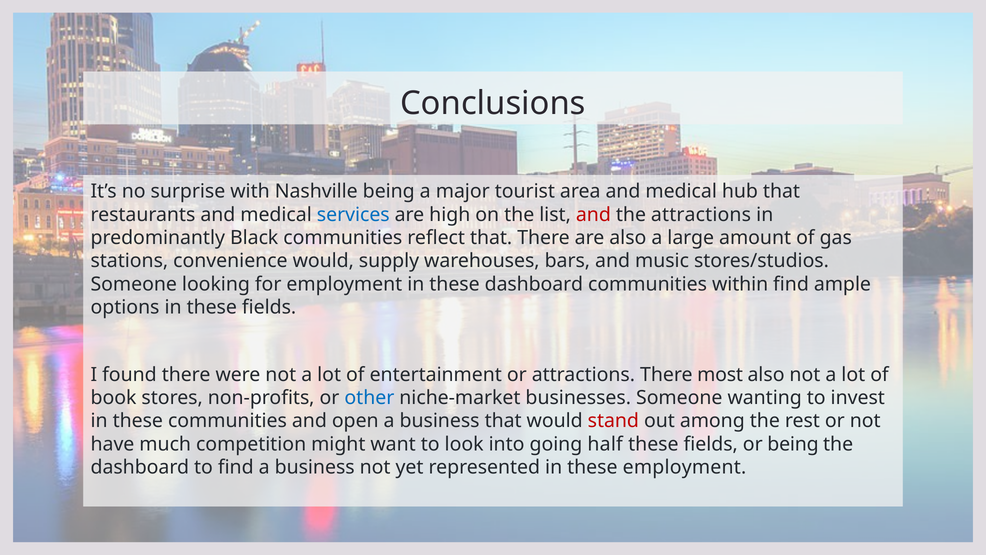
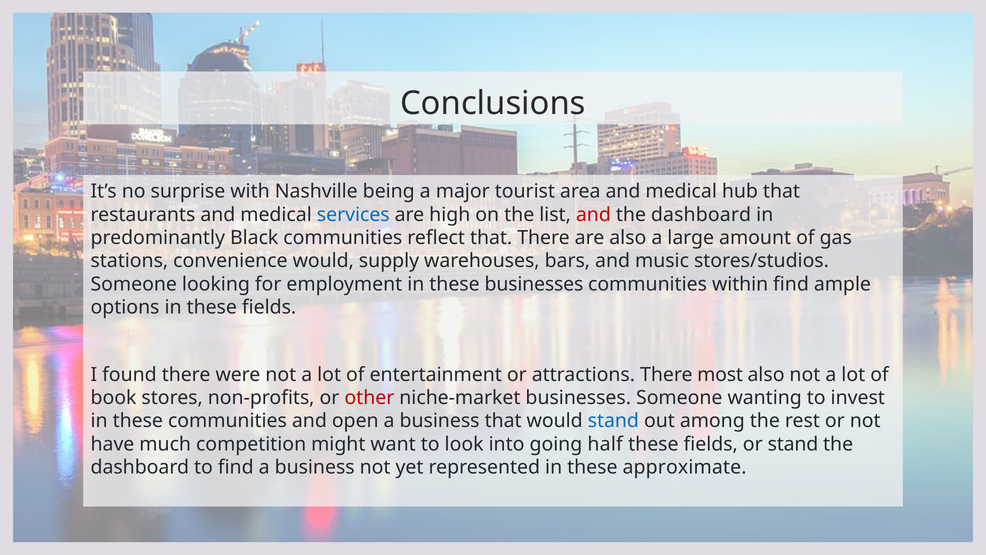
attractions: attractions -> dashboard (701, 214)
these dashboard: dashboard -> businesses (534, 284)
other colour: blue -> red (369, 398)
stand colour: red -> blue (613, 421)
or being: being -> stand (793, 444)
these employment: employment -> approximate (685, 467)
